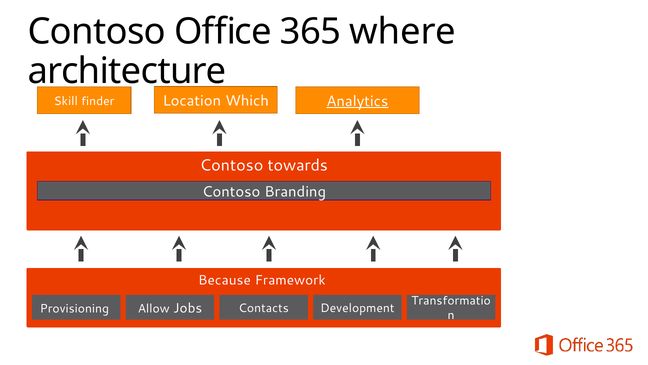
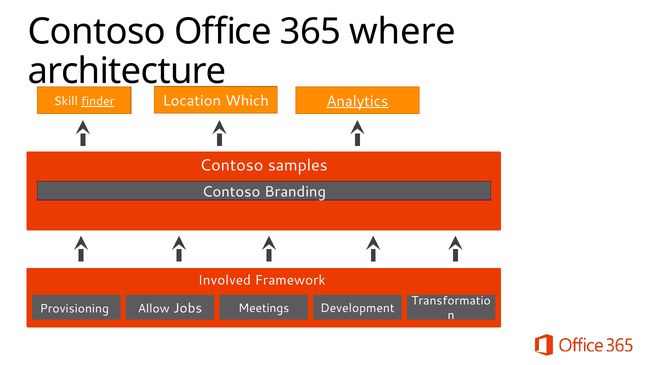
finder underline: none -> present (98, 101)
towards: towards -> samples (298, 165)
Because: Because -> Involved (224, 280)
Contacts: Contacts -> Meetings (264, 308)
